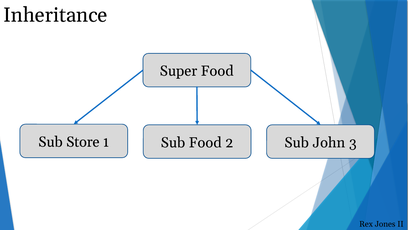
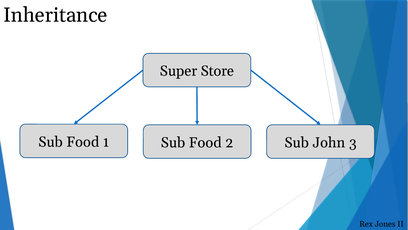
Super Food: Food -> Store (217, 71)
Store: Store -> Food (83, 142)
